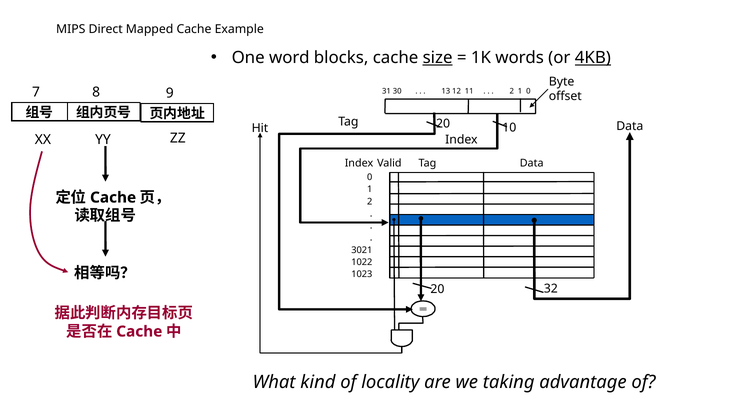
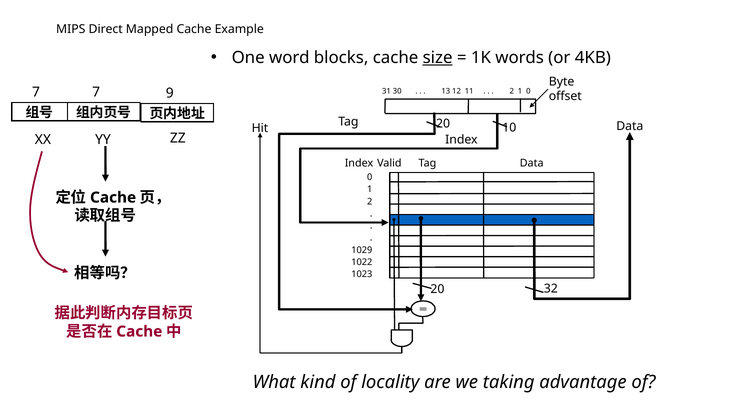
4KB underline: present -> none (593, 58)
7 8: 8 -> 7 (96, 92)
3021: 3021 -> 1029 (362, 250)
